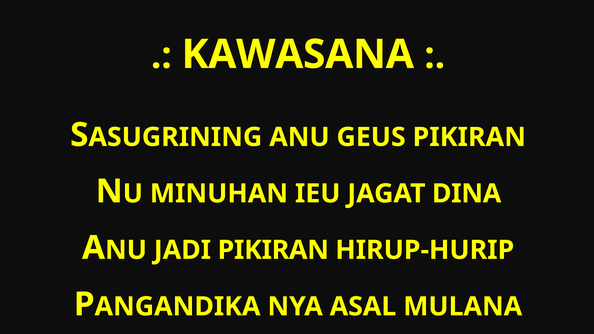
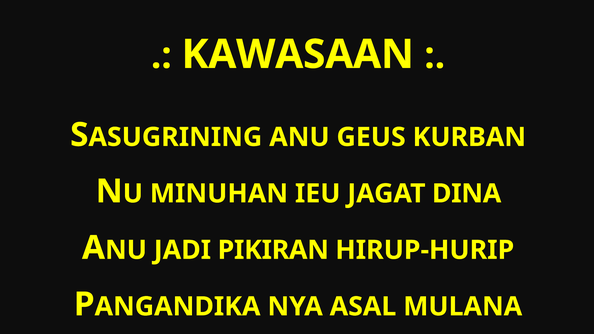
KAWASANA: KAWASANA -> KAWASAAN (298, 54)
GEUS PIKIRAN: PIKIRAN -> KURBAN (469, 137)
